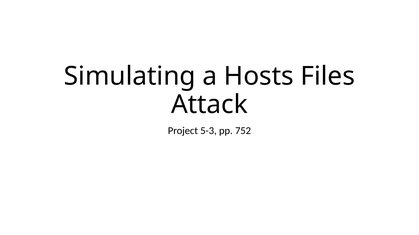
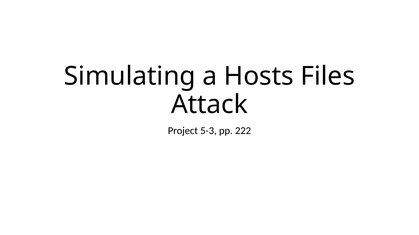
752: 752 -> 222 (243, 131)
